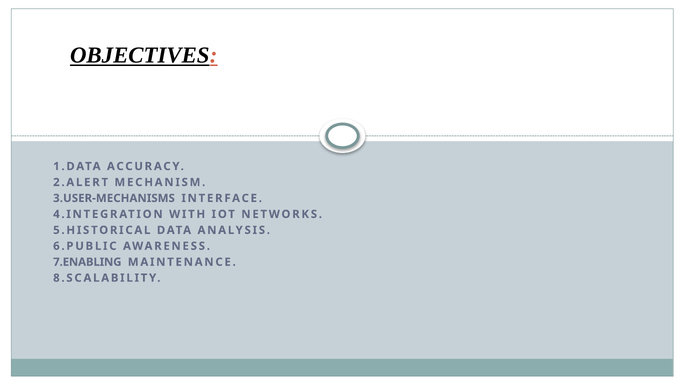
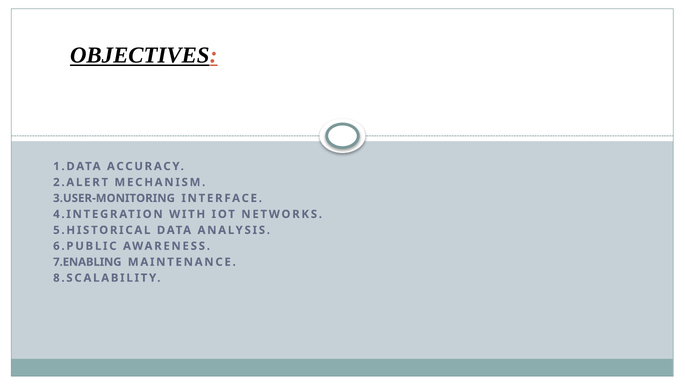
3.USER-MECHANISMS: 3.USER-MECHANISMS -> 3.USER-MONITORING (114, 198)
